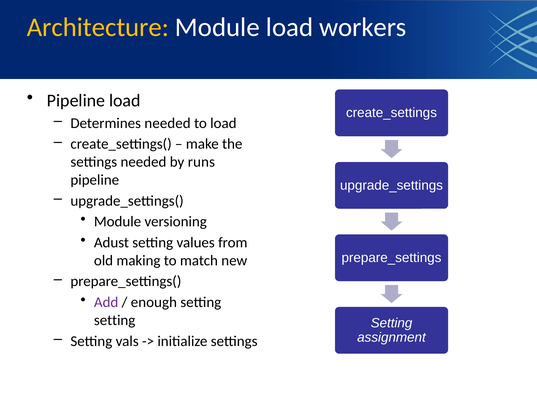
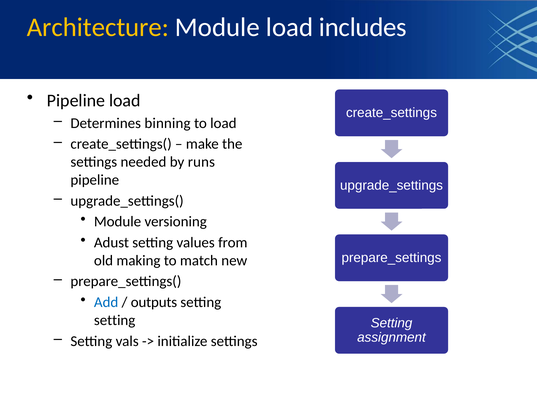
workers: workers -> includes (363, 27)
Determines needed: needed -> binning (168, 123)
Add colour: purple -> blue (106, 302)
enough: enough -> outputs (154, 302)
